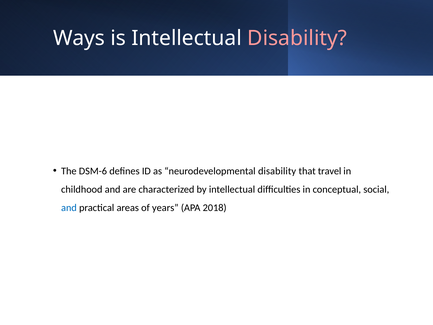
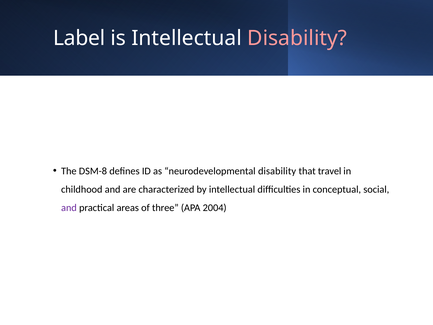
Ways: Ways -> Label (79, 38)
DSM-6: DSM-6 -> DSM-8 (93, 171)
and colour: blue -> purple (69, 208)
years: years -> three (165, 208)
2018: 2018 -> 2004 (215, 208)
